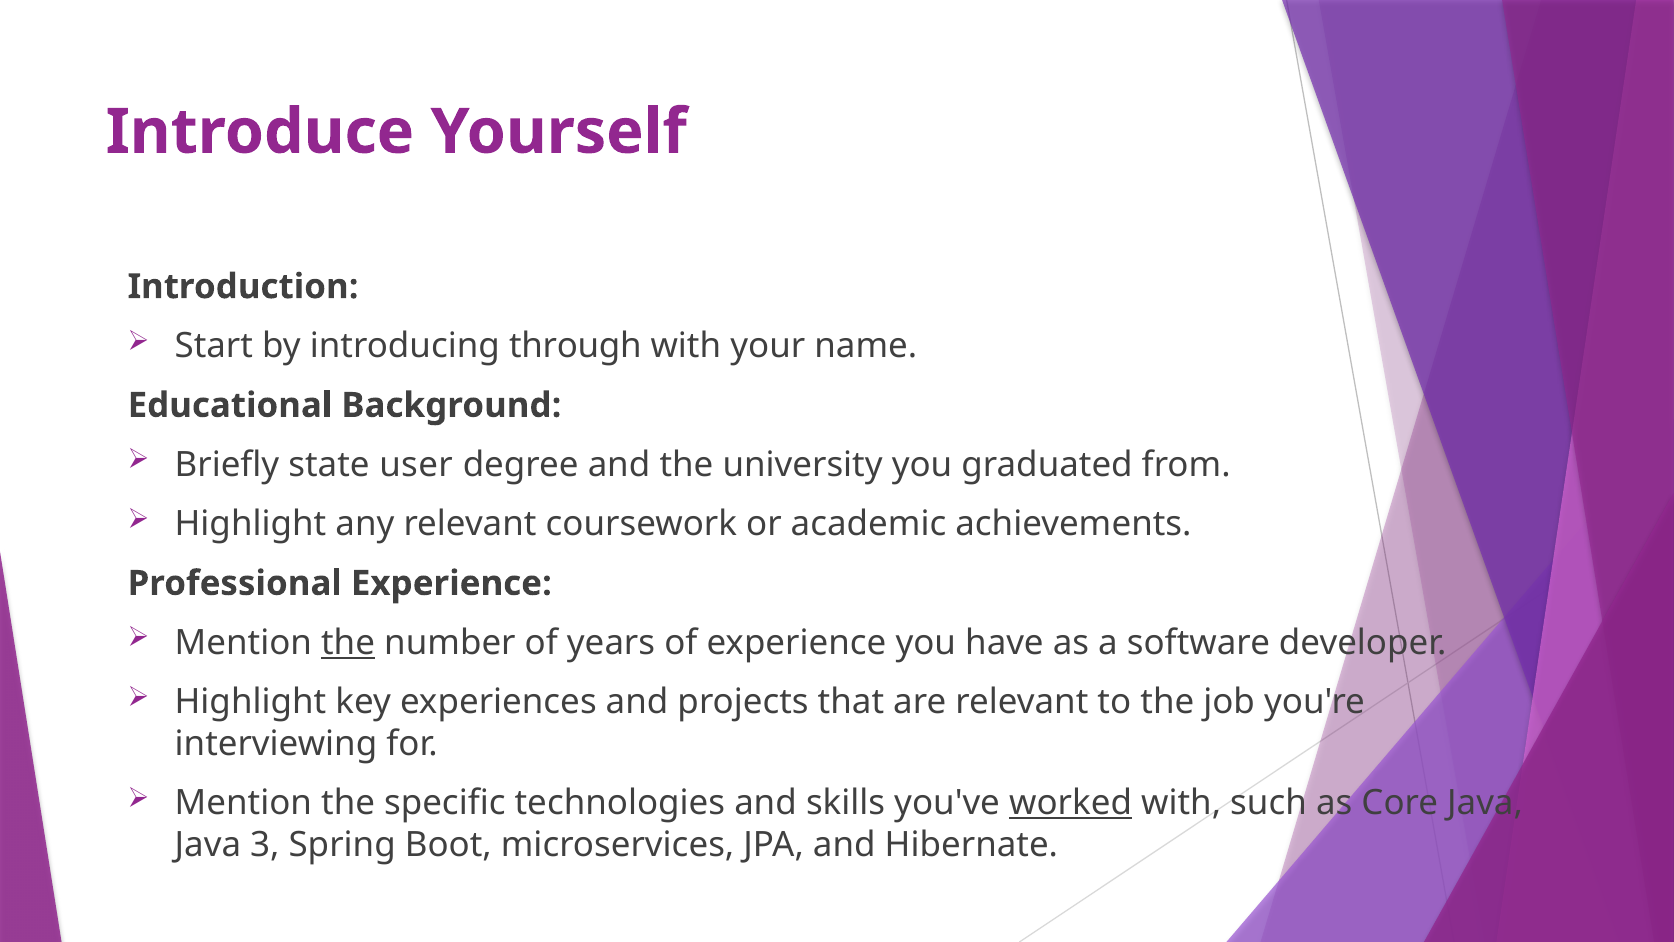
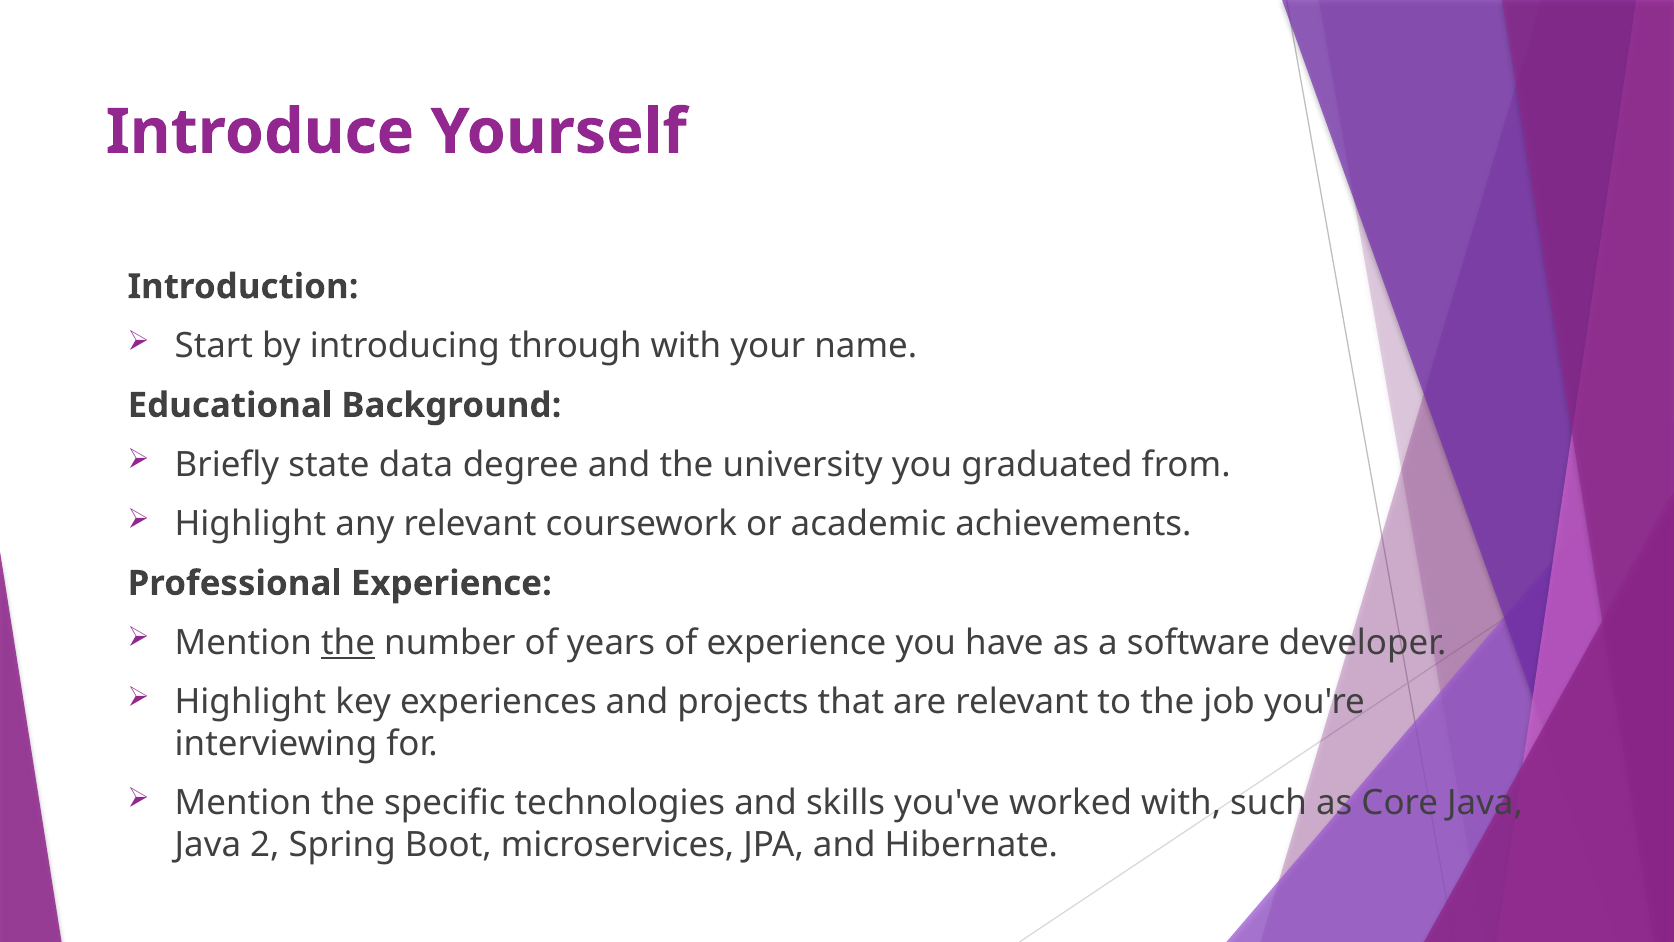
user: user -> data (416, 465)
worked underline: present -> none (1071, 803)
3: 3 -> 2 (265, 845)
